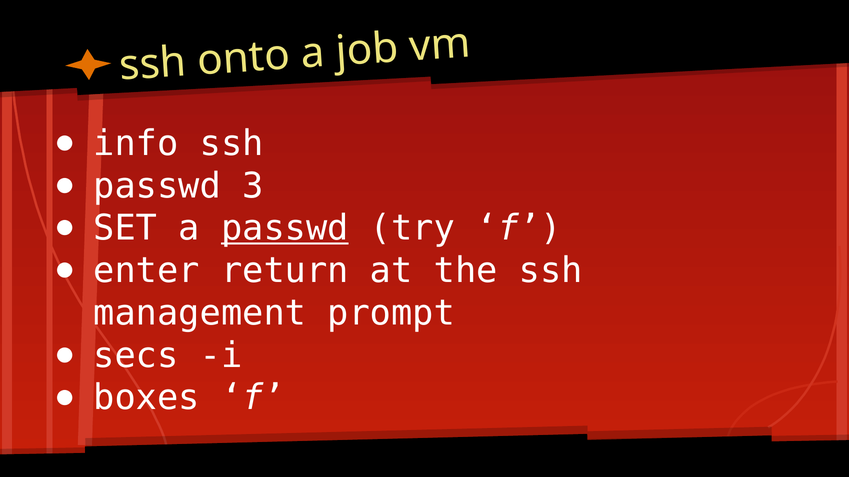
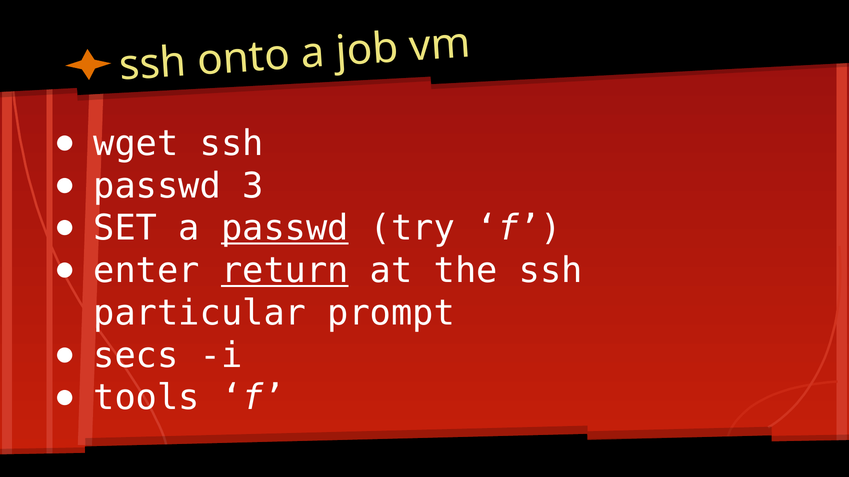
info: info -> wget (136, 144)
return underline: none -> present (285, 271)
management: management -> particular (200, 313)
boxes: boxes -> tools (147, 398)
